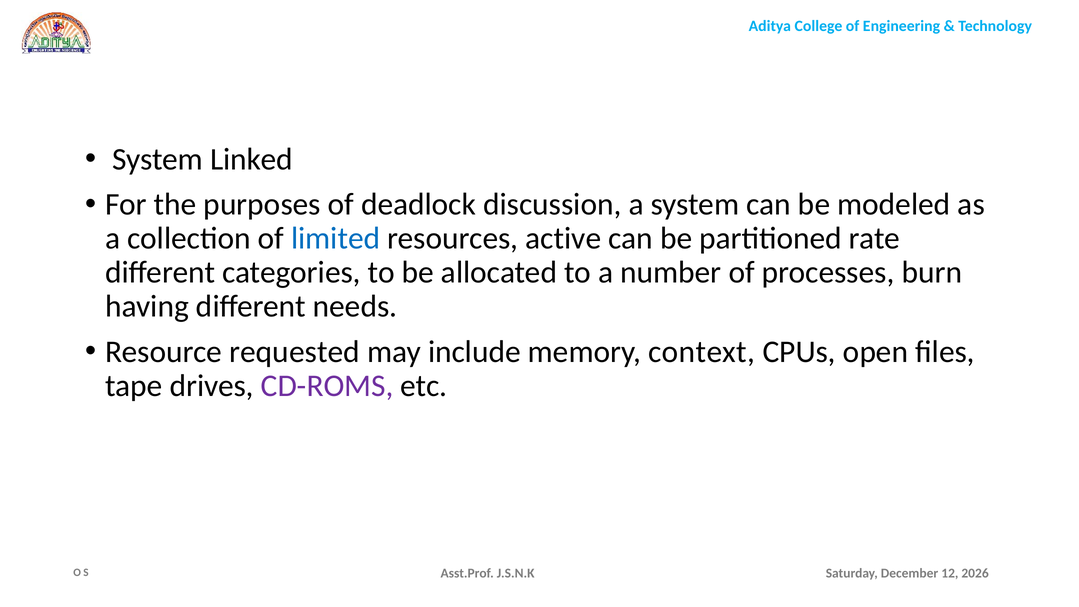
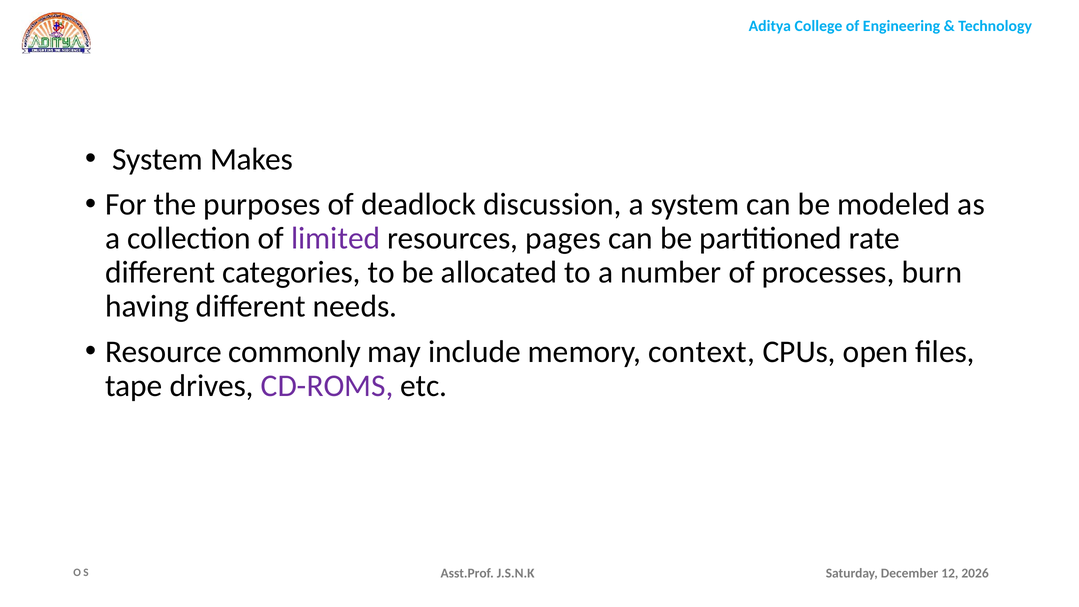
Linked: Linked -> Makes (252, 159)
limited colour: blue -> purple (336, 238)
active: active -> pages (563, 238)
requested: requested -> commonly (295, 352)
